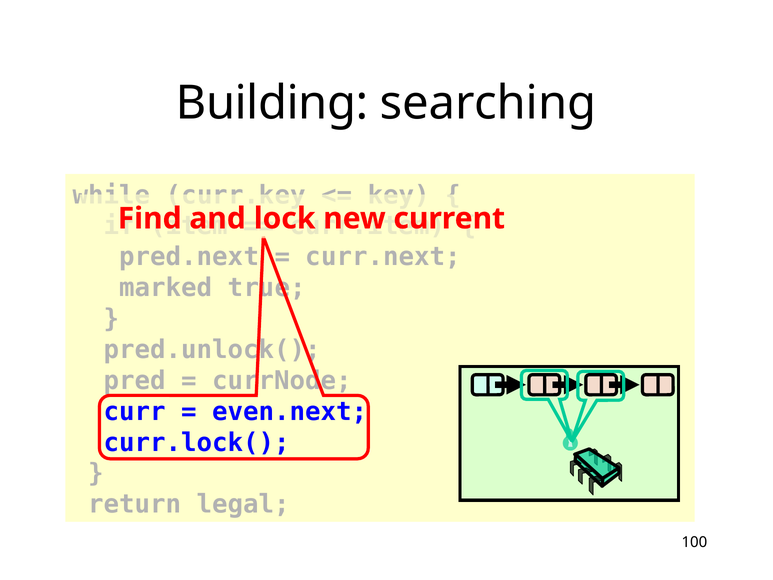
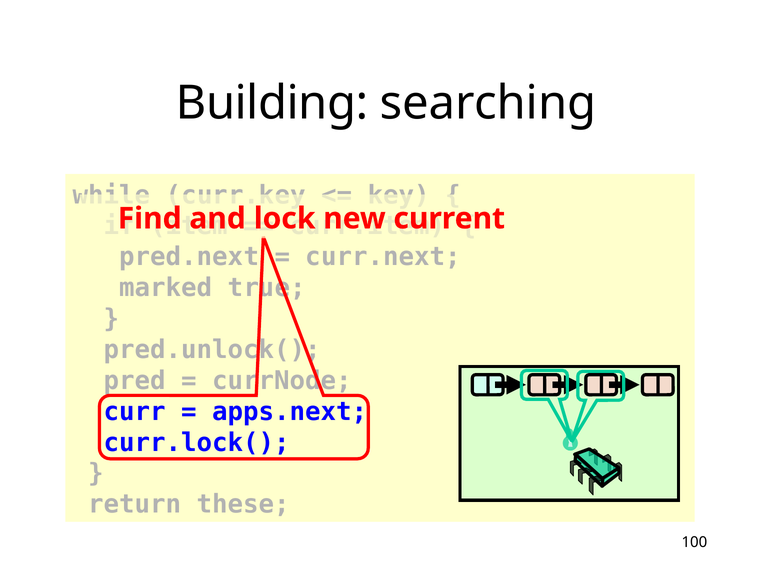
even.next: even.next -> apps.next (290, 411)
legal: legal -> these (243, 504)
